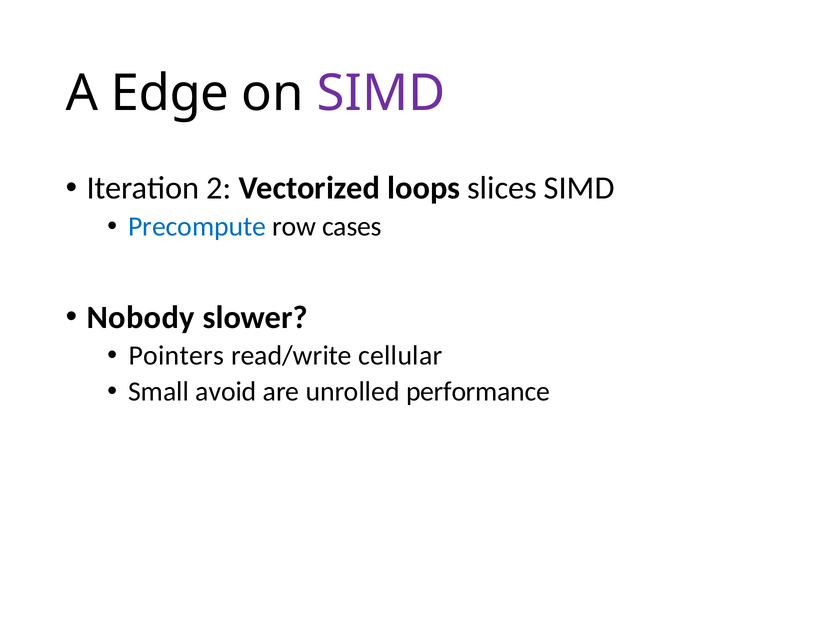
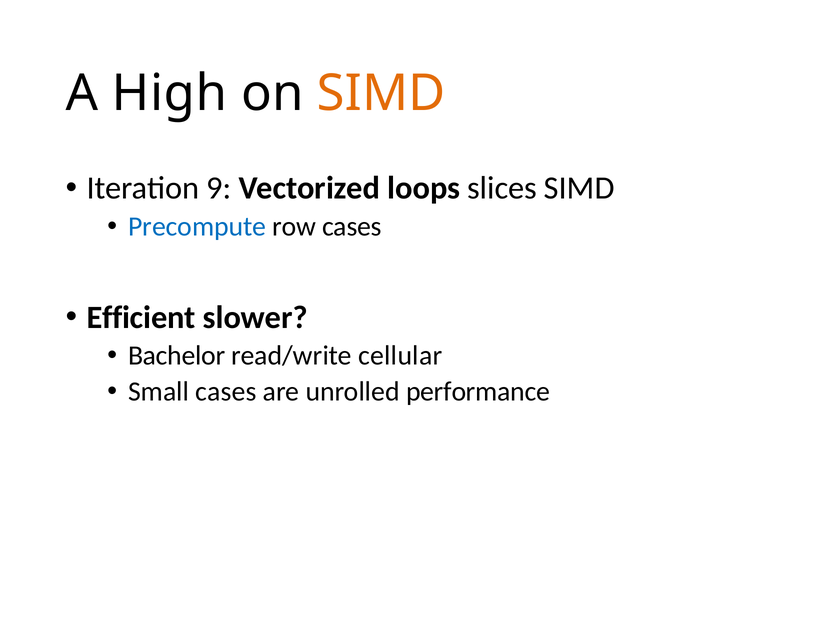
Edge: Edge -> High (169, 93)
SIMD colour: purple -> orange (381, 93)
2: 2 -> 9 (219, 188)
Nobody: Nobody -> Efficient (141, 317)
Pointers: Pointers -> Bachelor (177, 355)
Small avoid: avoid -> cases (226, 391)
